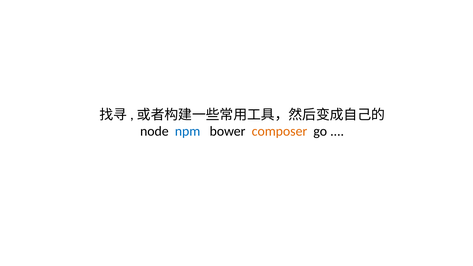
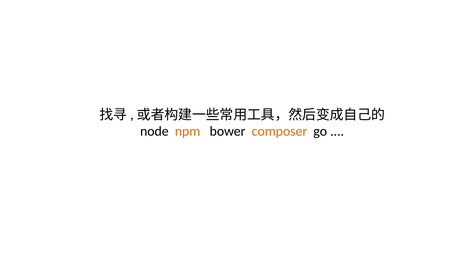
npm colour: blue -> orange (188, 131)
